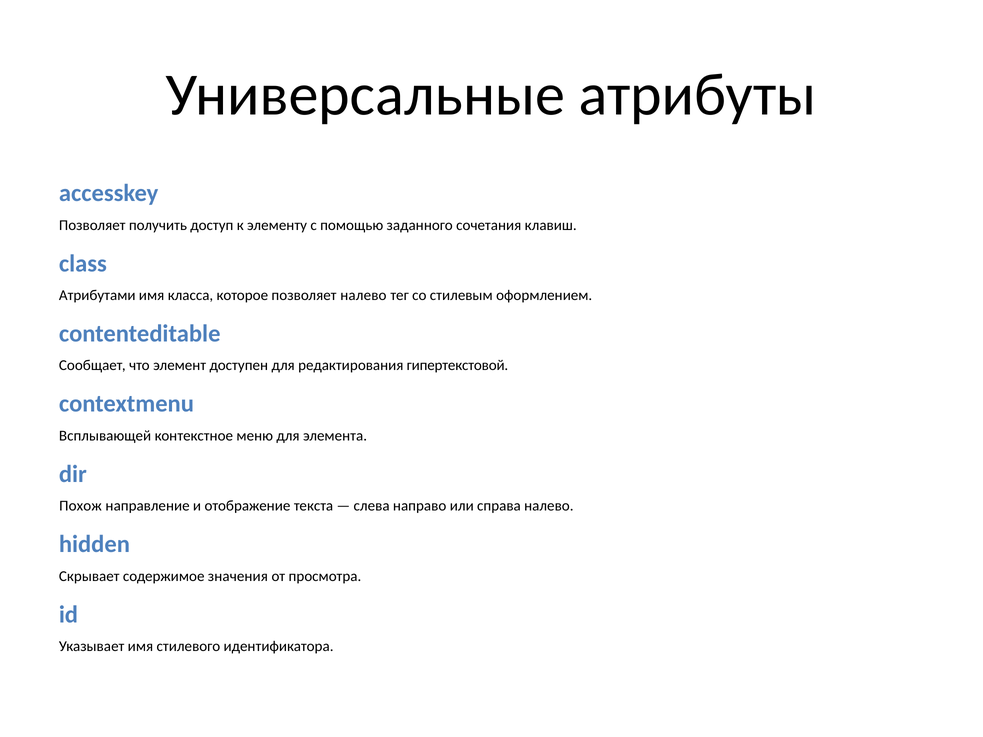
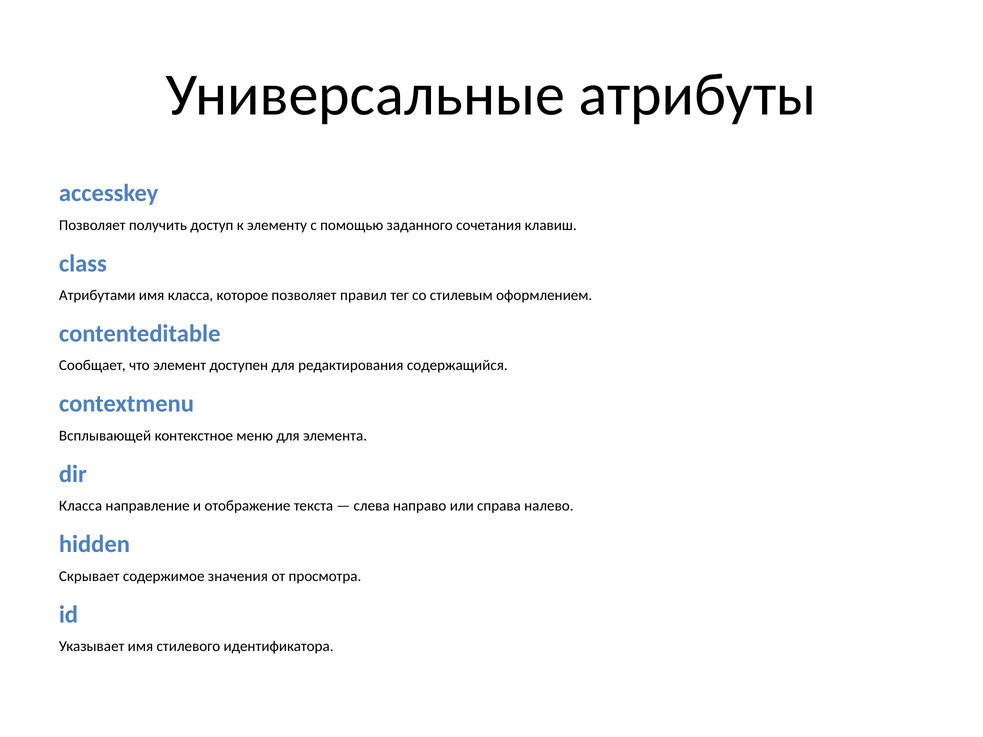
позволяет налево: налево -> правил (363, 295)
гипертекстовой: гипертекстовой -> содержащийся (457, 366)
Похож: Похож -> Класса (81, 506)
